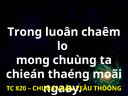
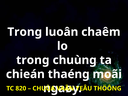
mong: mong -> trong (33, 60)
